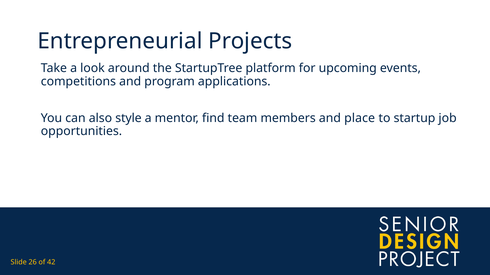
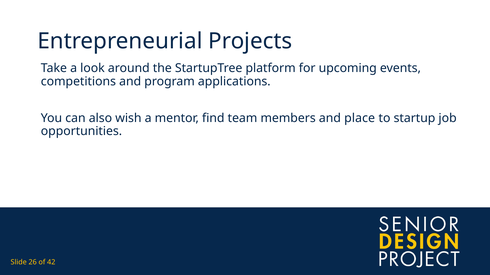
style: style -> wish (128, 118)
